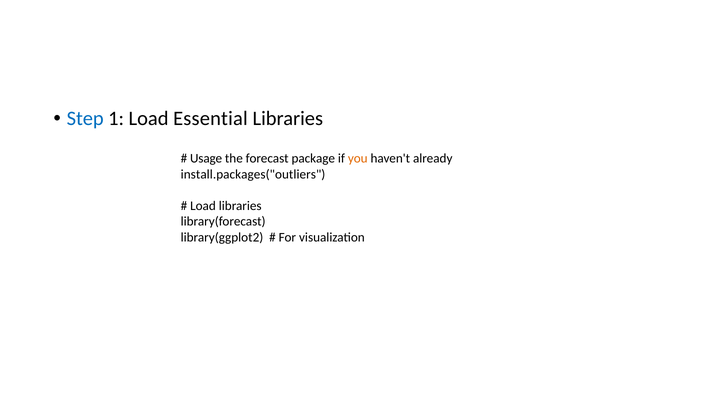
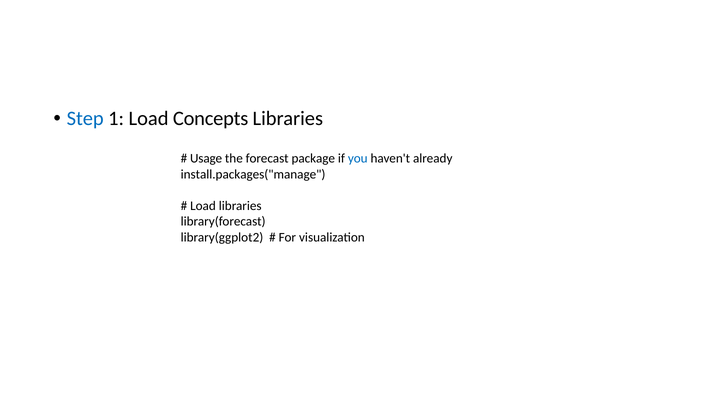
Essential: Essential -> Concepts (211, 119)
you colour: orange -> blue (358, 158)
install.packages("outliers: install.packages("outliers -> install.packages("manage (253, 174)
